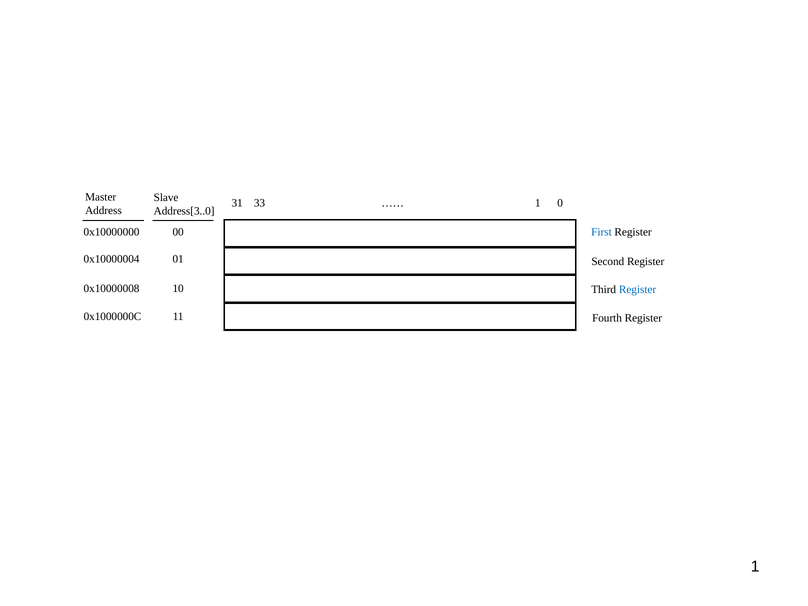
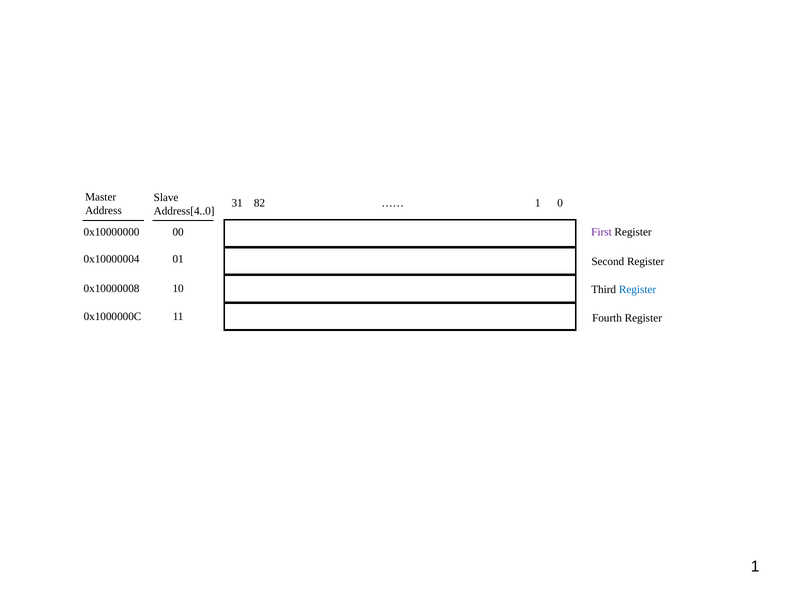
33: 33 -> 82 (259, 203)
Address[3..0: Address[3..0 -> Address[4..0 (184, 211)
First colour: blue -> purple (601, 232)
